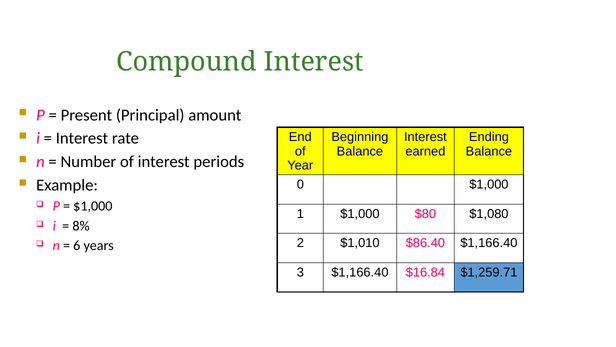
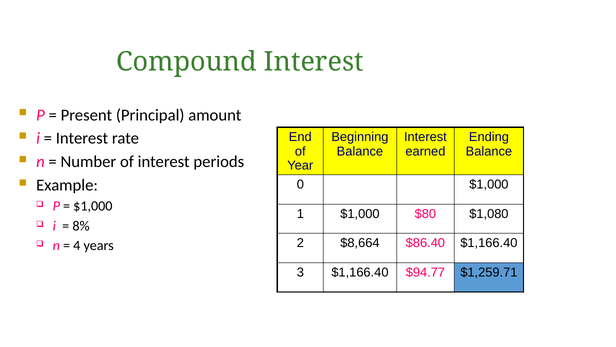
$1,010: $1,010 -> $8,664 (360, 243)
6: 6 -> 4 (77, 245)
$16.84: $16.84 -> $94.77 (425, 272)
